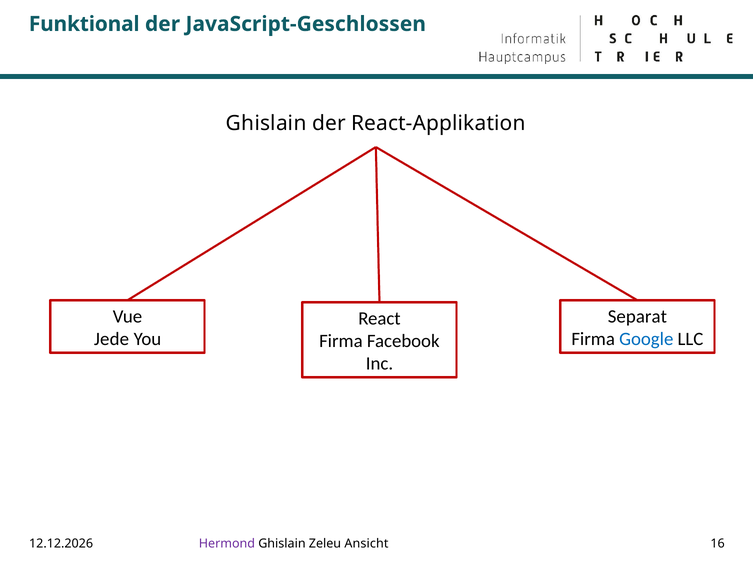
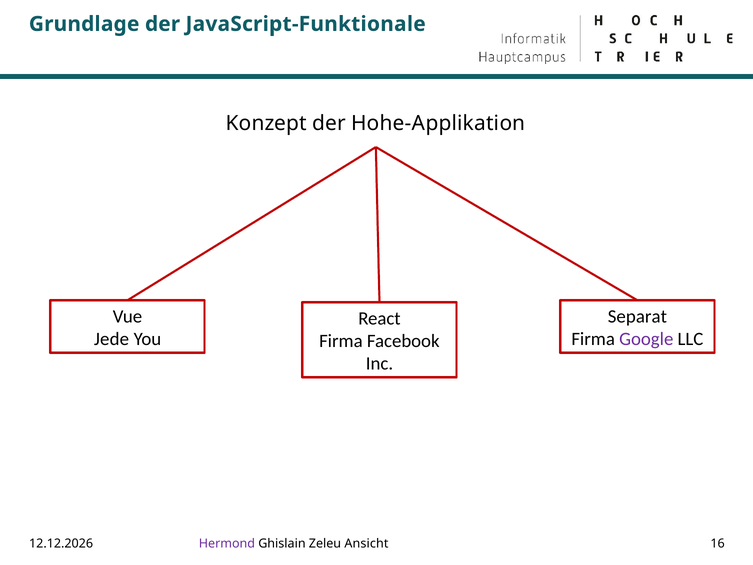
Funktional: Funktional -> Grundlage (84, 24)
JavaScript-Geschlossen: JavaScript-Geschlossen -> JavaScript-Funktionale (306, 24)
Ghislain: Ghislain -> Konzept (266, 123)
React-Applikation: React-Applikation -> Hohe-Applikation (438, 123)
Google colour: blue -> purple (646, 339)
